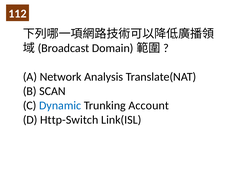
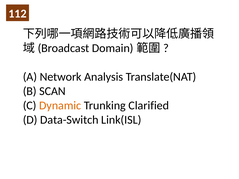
Dynamic colour: blue -> orange (60, 106)
Account: Account -> Clarified (149, 106)
Http-Switch: Http-Switch -> Data-Switch (69, 120)
